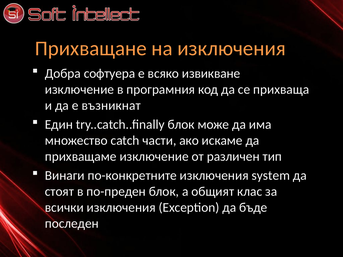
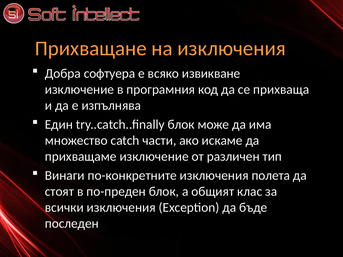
възникнат: възникнат -> изпълнява (111, 106)
system: system -> полета (271, 176)
